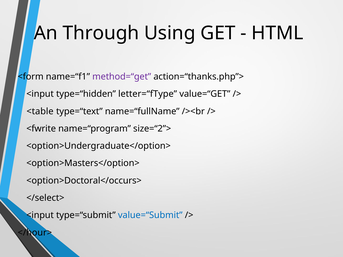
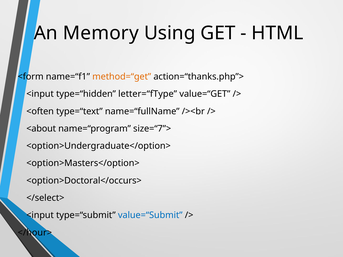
Through: Through -> Memory (101, 33)
method=“get colour: purple -> orange (122, 77)
<table: <table -> <often (40, 111)
<fwrite: <fwrite -> <about (41, 129)
size=“2”>: size=“2”> -> size=“7”> (152, 129)
